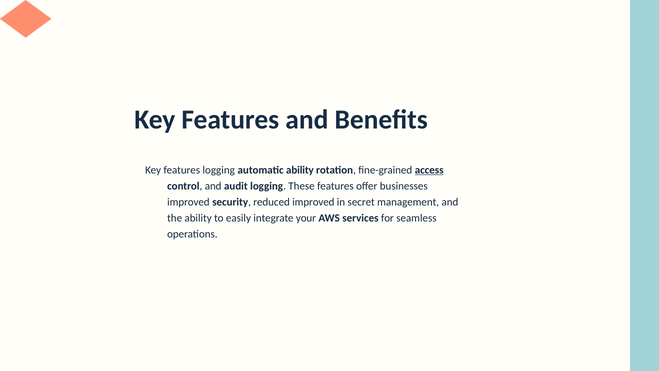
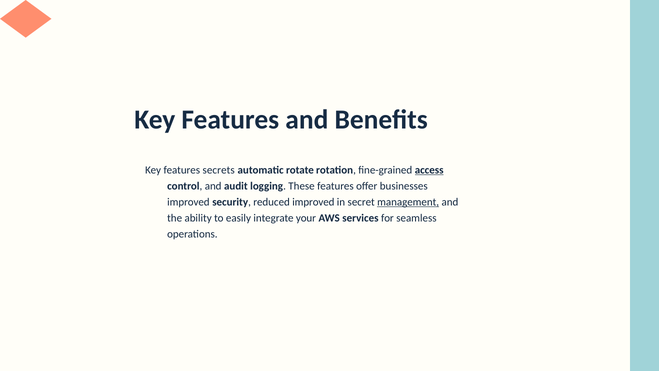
features logging: logging -> secrets (219, 170)
automatic ability: ability -> rotate (300, 170)
management underline: none -> present (408, 202)
